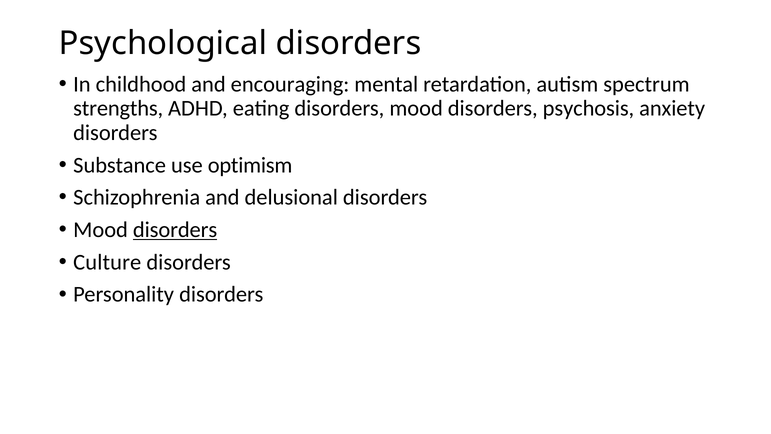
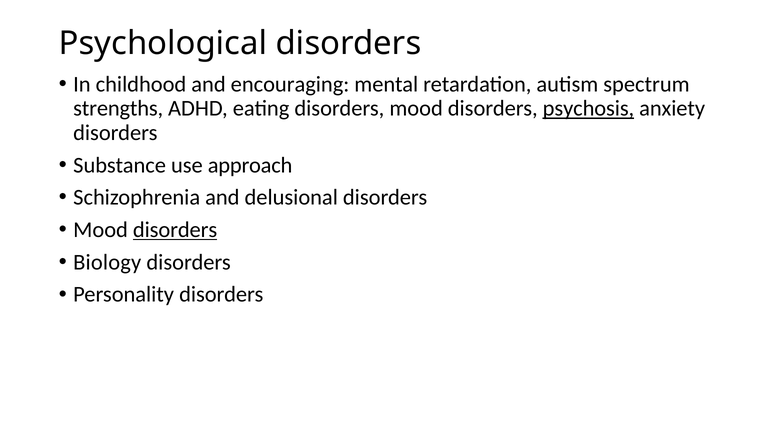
psychosis underline: none -> present (588, 108)
optimism: optimism -> approach (250, 165)
Culture: Culture -> Biology (107, 262)
